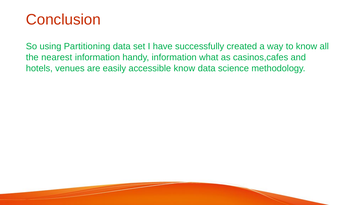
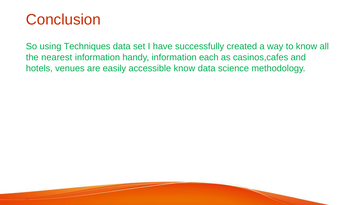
Partitioning: Partitioning -> Techniques (87, 46)
what: what -> each (209, 57)
